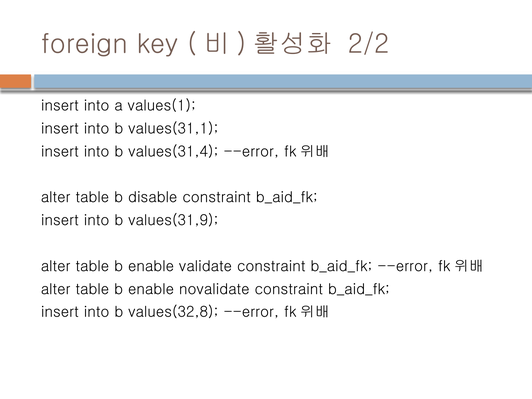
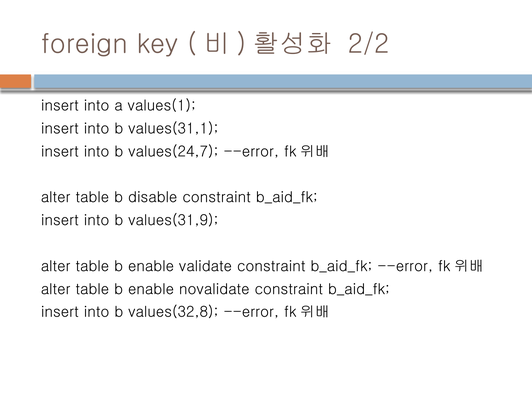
values(31,4: values(31,4 -> values(24,7 (173, 152)
